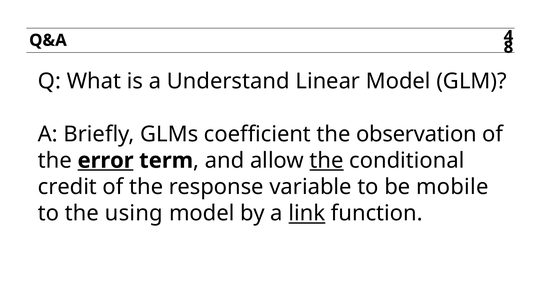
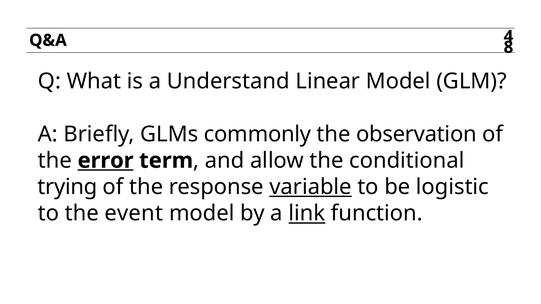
coefficient: coefficient -> commonly (258, 134)
the underline: present -> none (327, 160)
credit: credit -> trying (68, 187)
variable underline: none -> present (311, 187)
mobile: mobile -> logistic (452, 187)
using: using -> event (134, 213)
